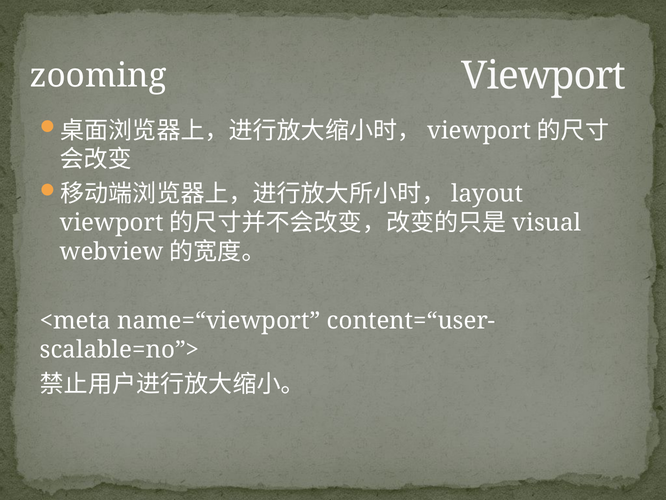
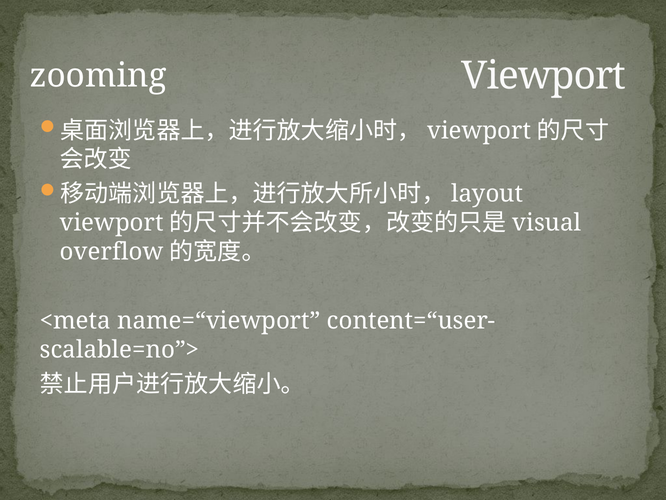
webview: webview -> overflow (112, 252)
